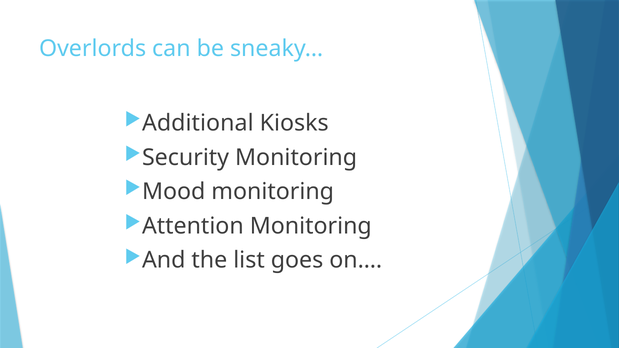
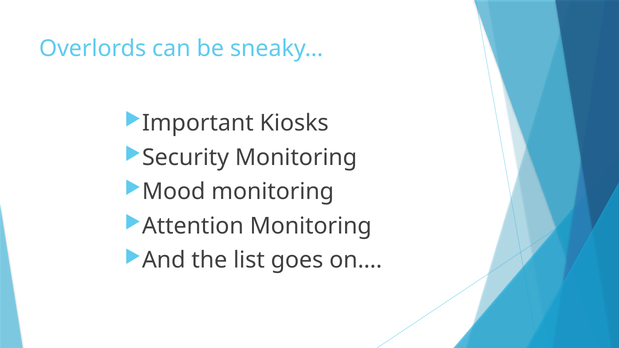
Additional: Additional -> Important (198, 123)
